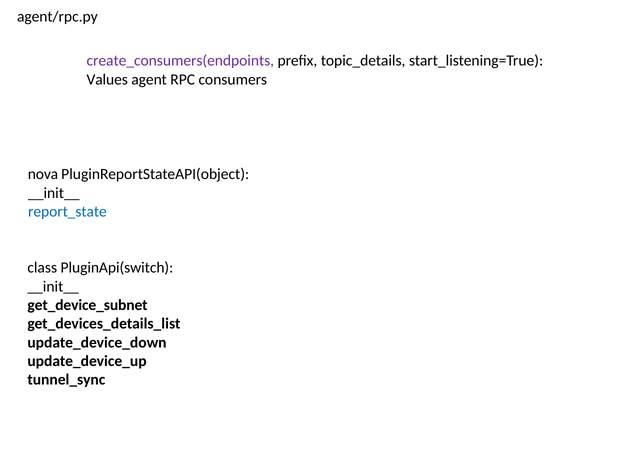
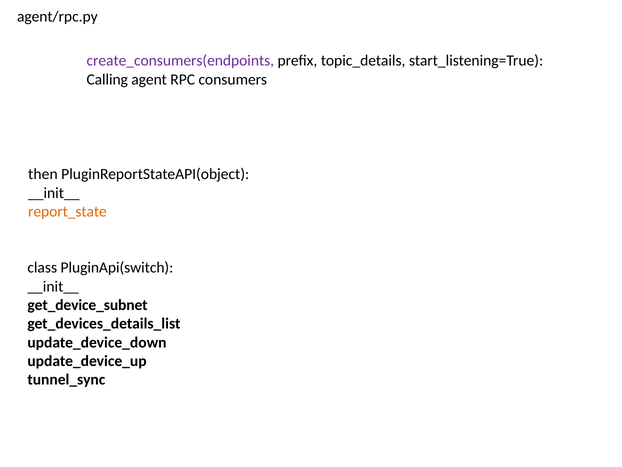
Values: Values -> Calling (107, 79)
nova: nova -> then (43, 174)
report_state colour: blue -> orange (67, 211)
